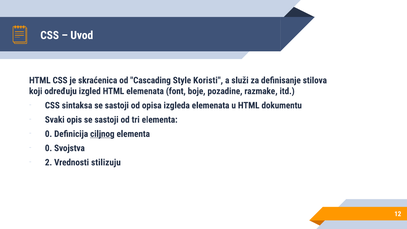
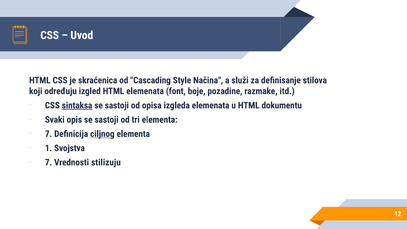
Koristi: Koristi -> Načina (208, 80)
sintaksa underline: none -> present (77, 105)
0: 0 -> 7 (49, 134)
0: 0 -> 1 (49, 148)
2: 2 -> 7 (49, 162)
